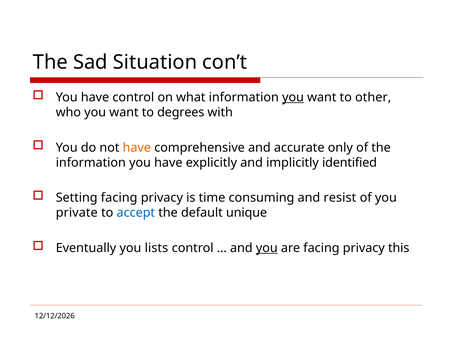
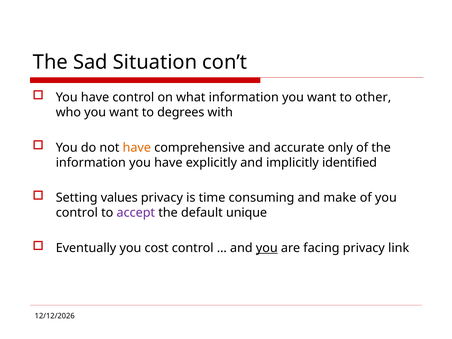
you underline: present -> none (293, 97)
Setting facing: facing -> values (119, 198)
resist: resist -> make (340, 198)
private: private -> control (77, 213)
accept colour: blue -> purple (136, 213)
lists: lists -> cost (157, 248)
this: this -> link (399, 248)
